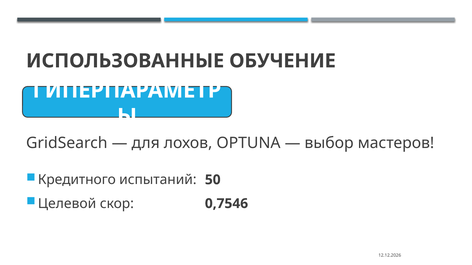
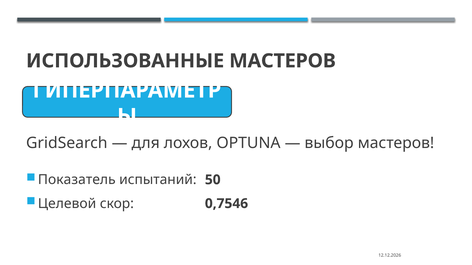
ИСПОЛЬЗОВАННЫЕ ОБУЧЕНИЕ: ОБУЧЕНИЕ -> МАСТЕРОВ (283, 61)
Кредитного: Кредитного -> Показатель (77, 180)
